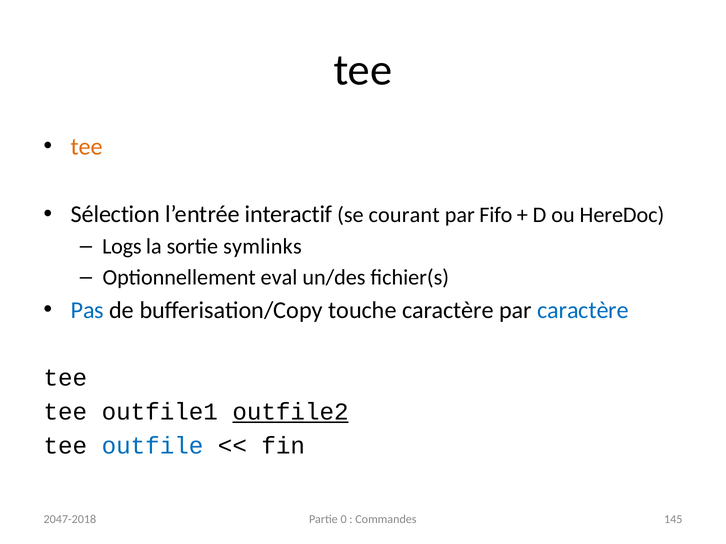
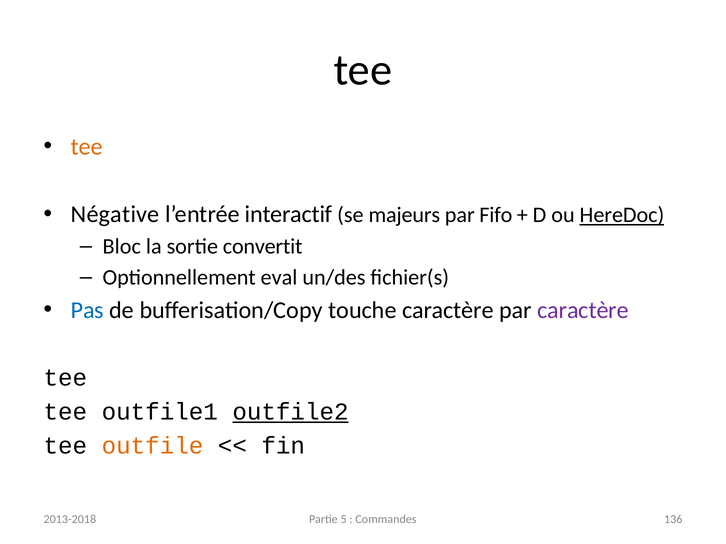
Sélection: Sélection -> Négative (115, 215)
courant: courant -> majeurs (404, 215)
HereDoc underline: none -> present (622, 215)
Logs: Logs -> Bloc (122, 247)
symlinks: symlinks -> convertit (263, 247)
caractère colour: blue -> purple (583, 311)
outfile colour: blue -> orange (153, 446)
0: 0 -> 5 (344, 520)
145: 145 -> 136 (673, 520)
2047-2018: 2047-2018 -> 2013-2018 (70, 520)
